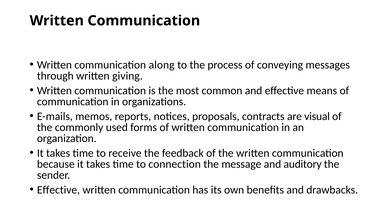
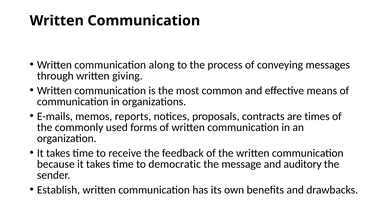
visual: visual -> times (317, 116)
connection: connection -> democratic (175, 164)
Effective: Effective -> Establish (58, 190)
